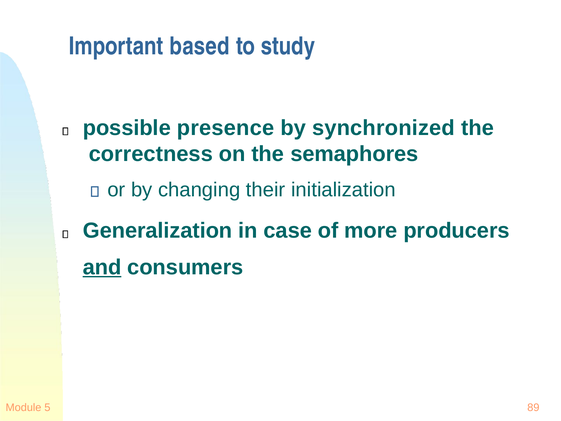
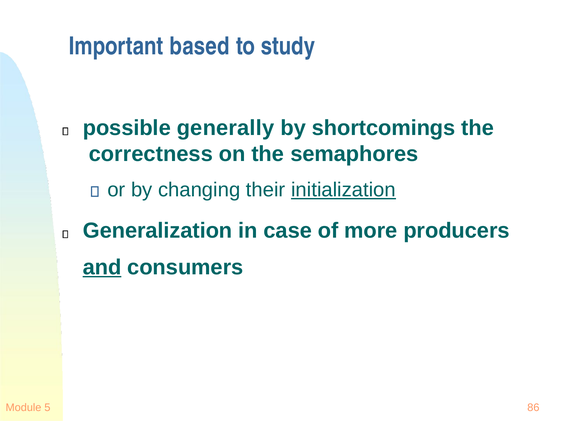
presence: presence -> generally (226, 128)
synchronized: synchronized -> shortcomings (384, 128)
initialization underline: none -> present (343, 190)
89: 89 -> 86 (533, 407)
